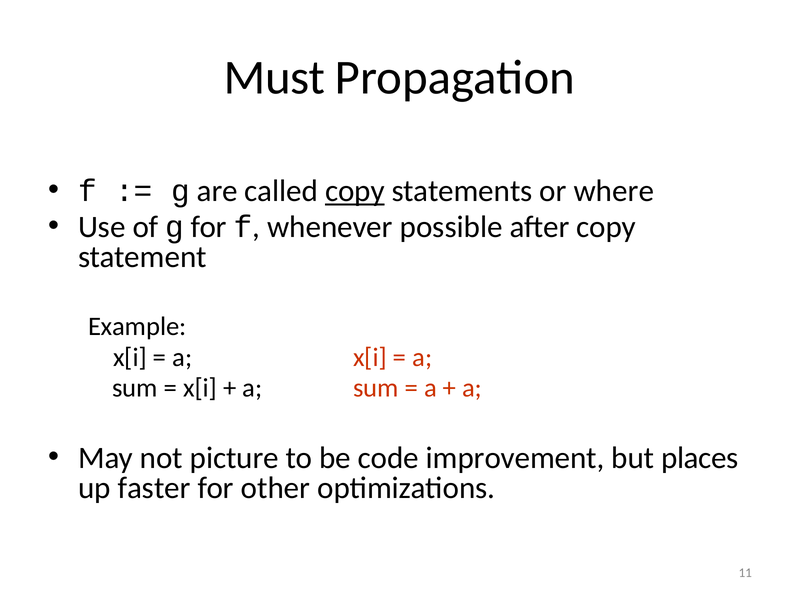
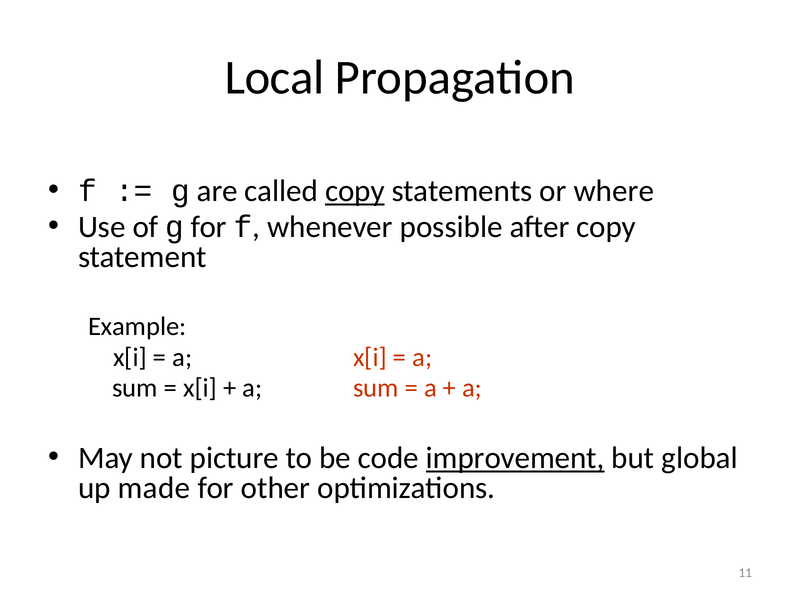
Must: Must -> Local (274, 77)
improvement underline: none -> present (515, 458)
places: places -> global (700, 458)
faster: faster -> made (154, 488)
